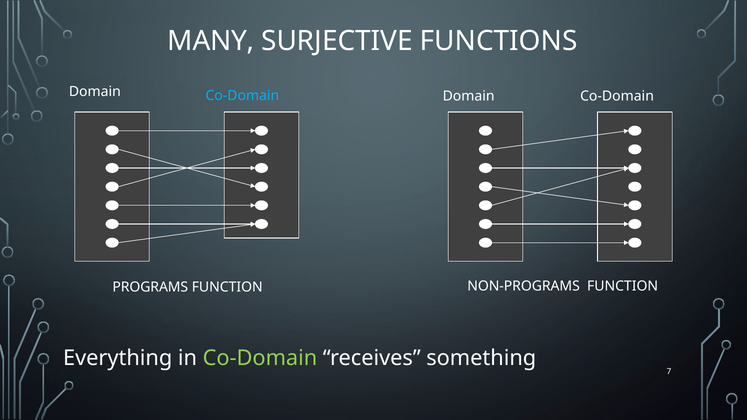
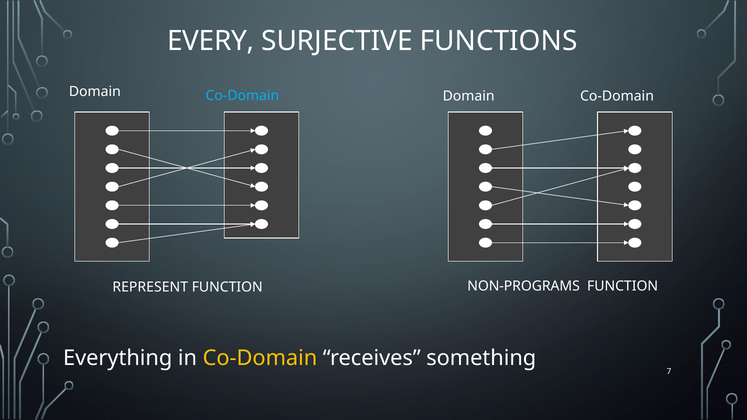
MANY: MANY -> EVERY (211, 41)
PROGRAMS: PROGRAMS -> REPRESENT (150, 287)
Co-Domain colour: light green -> yellow (260, 358)
